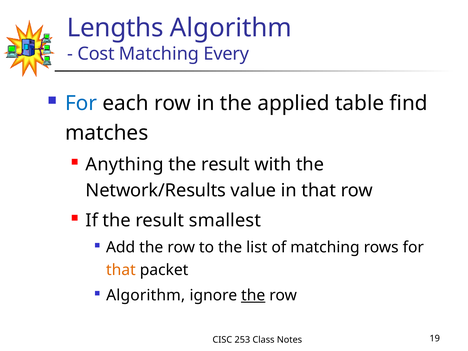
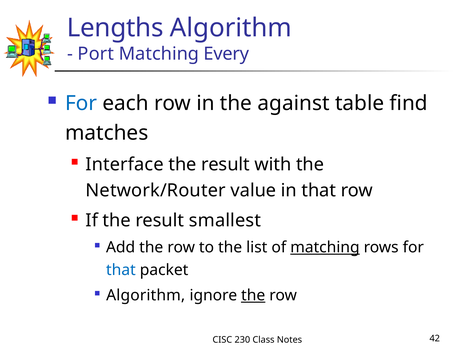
Cost: Cost -> Port (96, 54)
applied: applied -> against (294, 103)
Anything: Anything -> Interface (125, 164)
Network/Results: Network/Results -> Network/Router (156, 191)
matching underline: none -> present (325, 247)
that colour: orange -> blue (121, 270)
253: 253 -> 230 (242, 340)
19: 19 -> 42 (435, 338)
